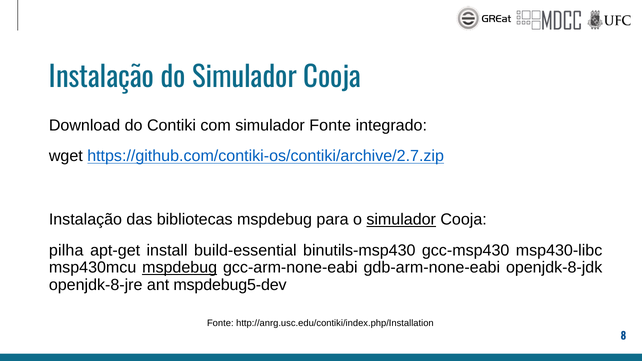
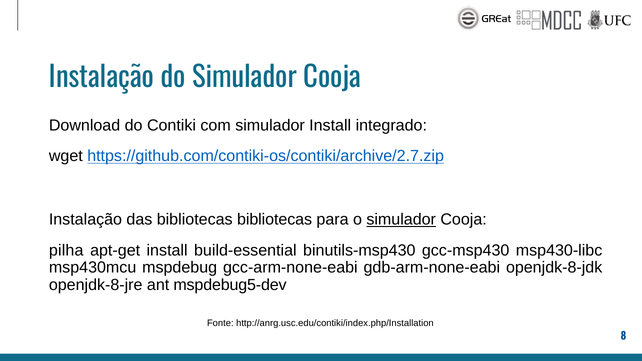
simulador Fonte: Fonte -> Install (330, 126)
bibliotecas mspdebug: mspdebug -> bibliotecas (275, 220)
mspdebug underline: present -> none (180, 268)
